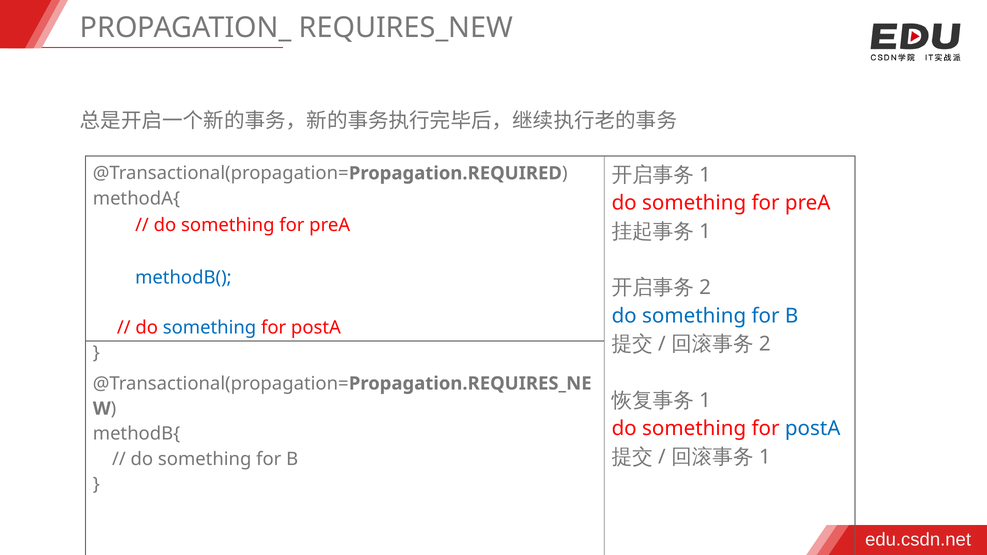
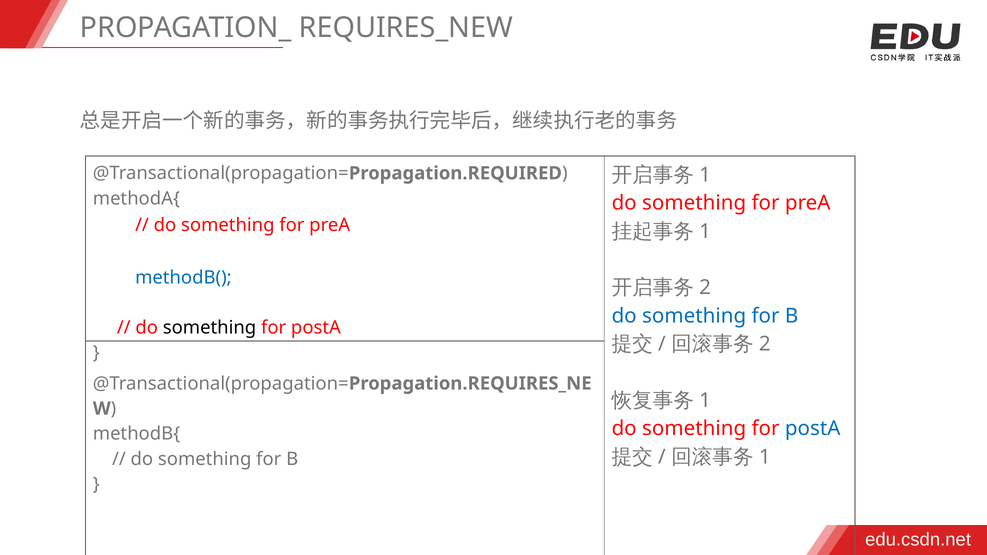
something colour: blue -> black (210, 328)
